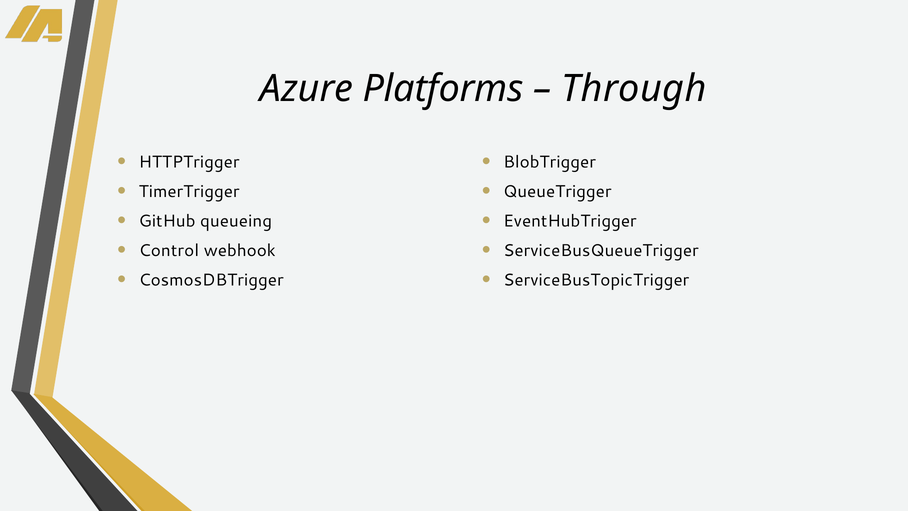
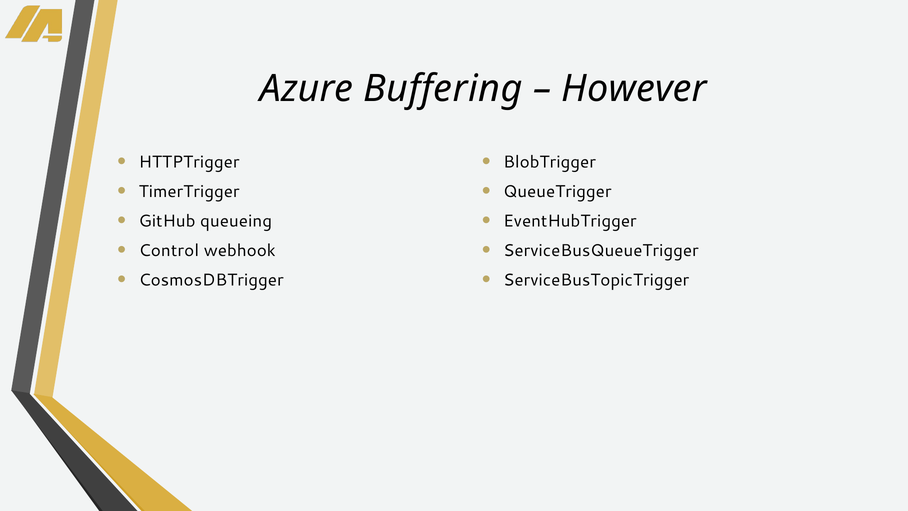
Platforms: Platforms -> Buffering (443, 89)
Through: Through -> However (634, 89)
